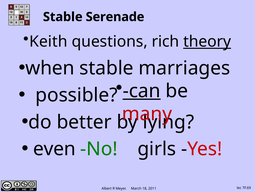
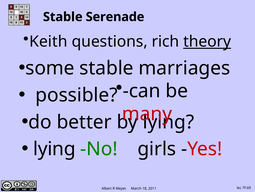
when: when -> some (50, 68)
can underline: present -> none (142, 91)
even: even -> lying (54, 148)
